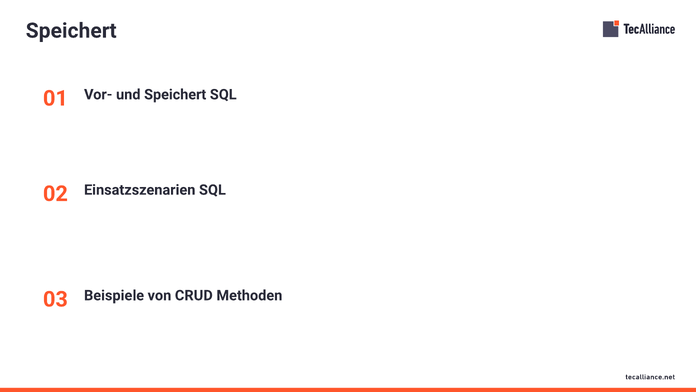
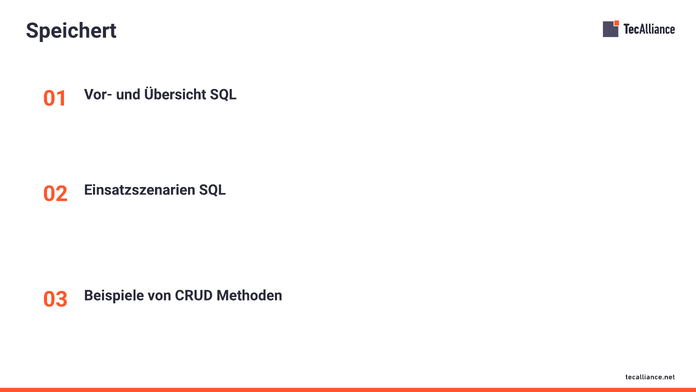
und Speichert: Speichert -> Übersicht (175, 94)
